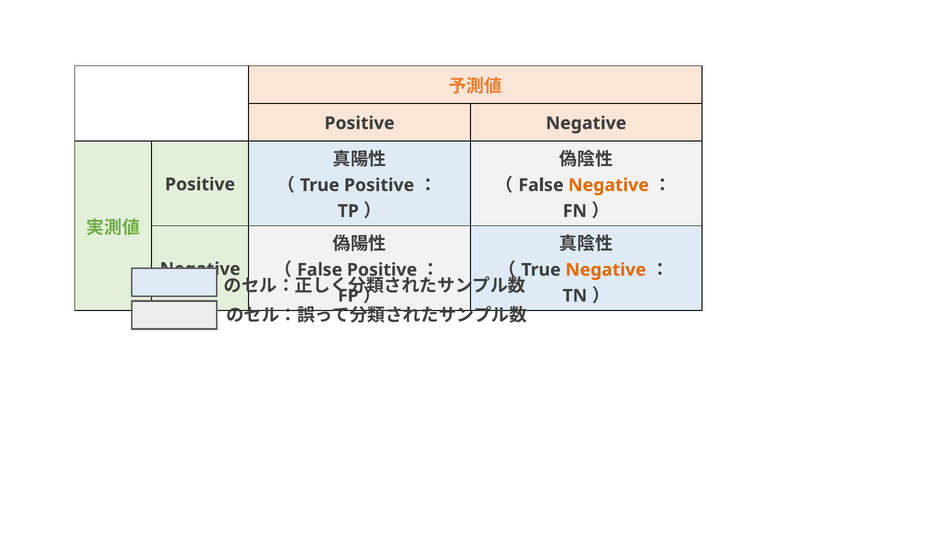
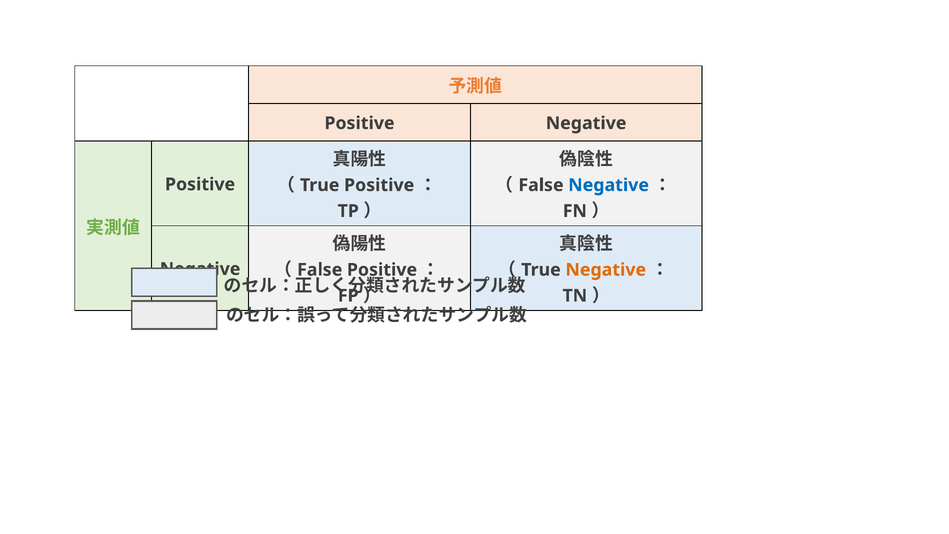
Negative colour: orange -> blue (609, 185)
